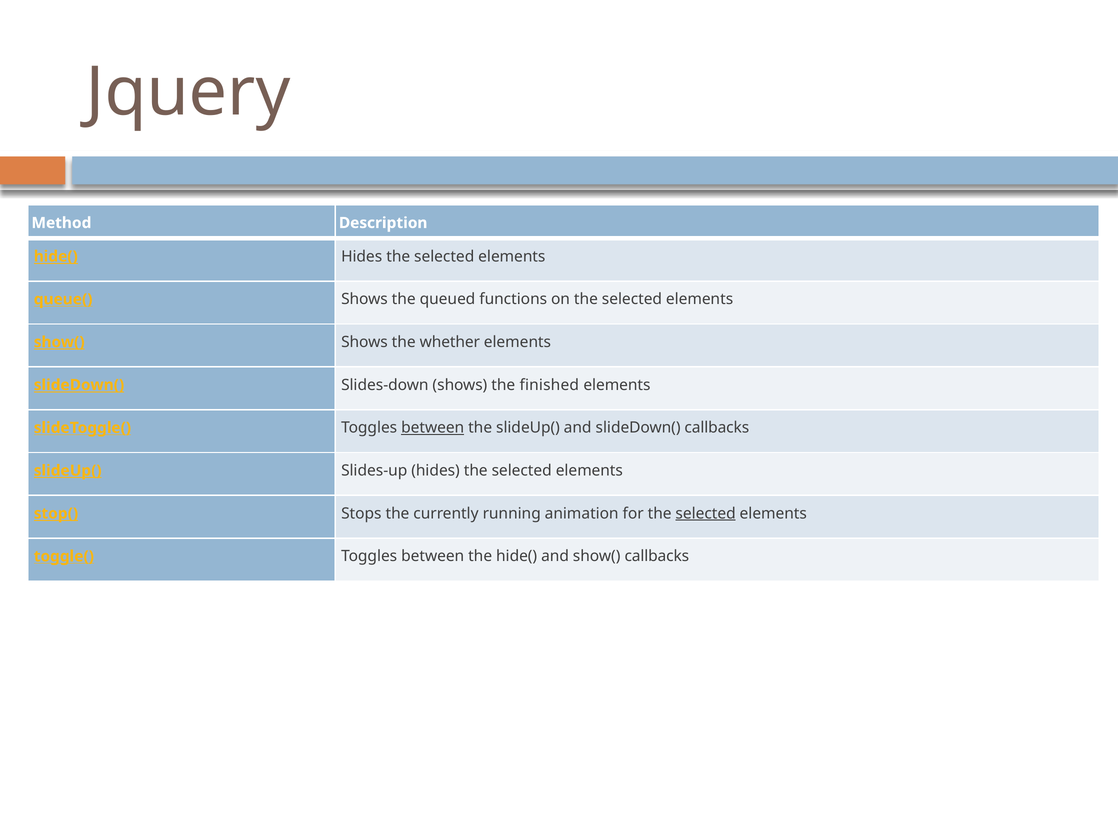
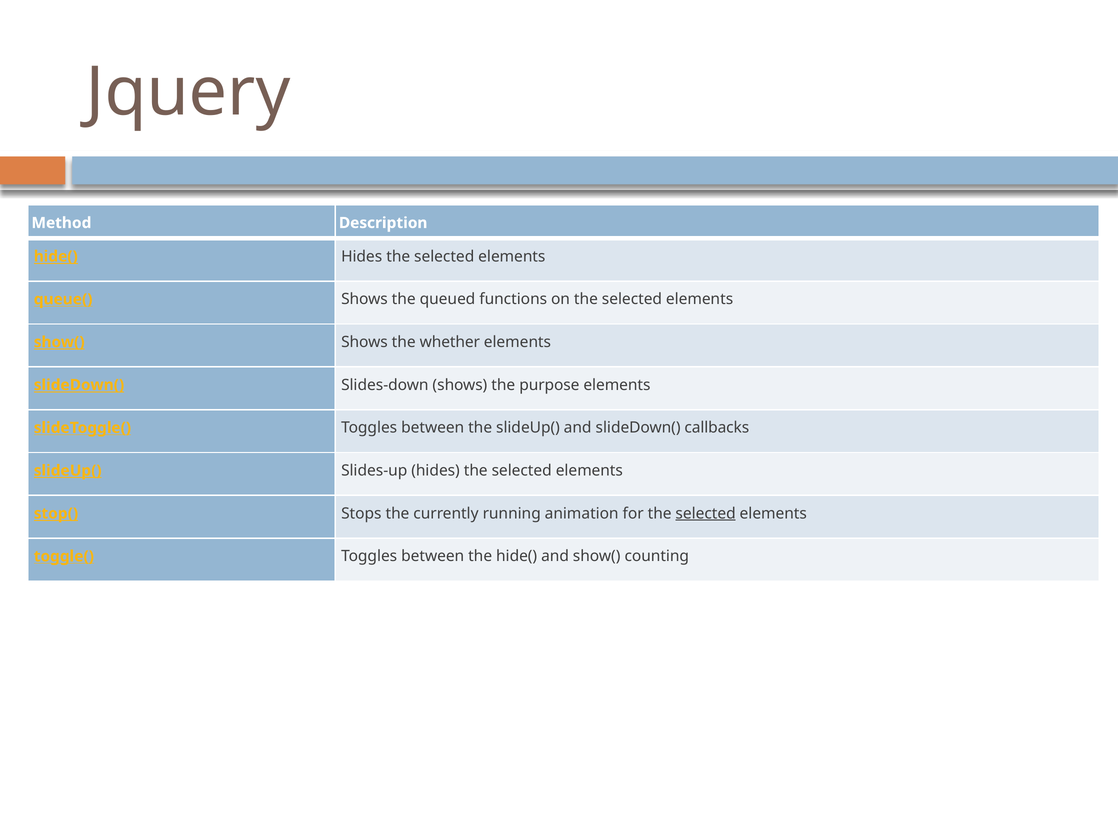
finished: finished -> purpose (549, 385)
between underline: present -> none (433, 428)
show( callbacks: callbacks -> counting (657, 557)
